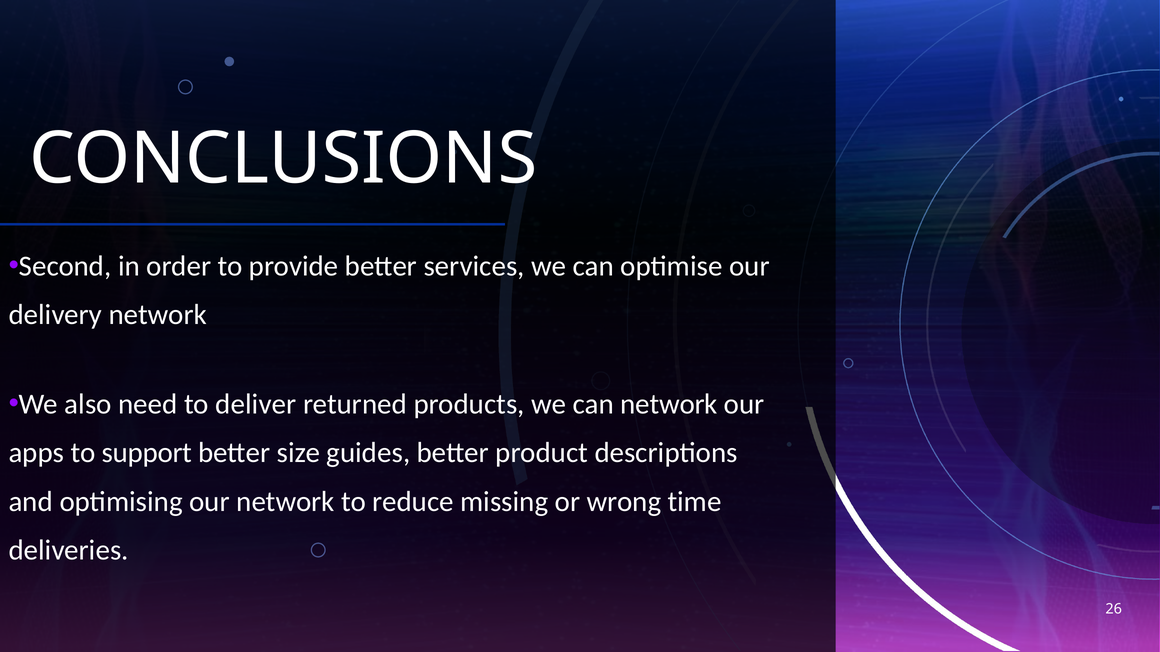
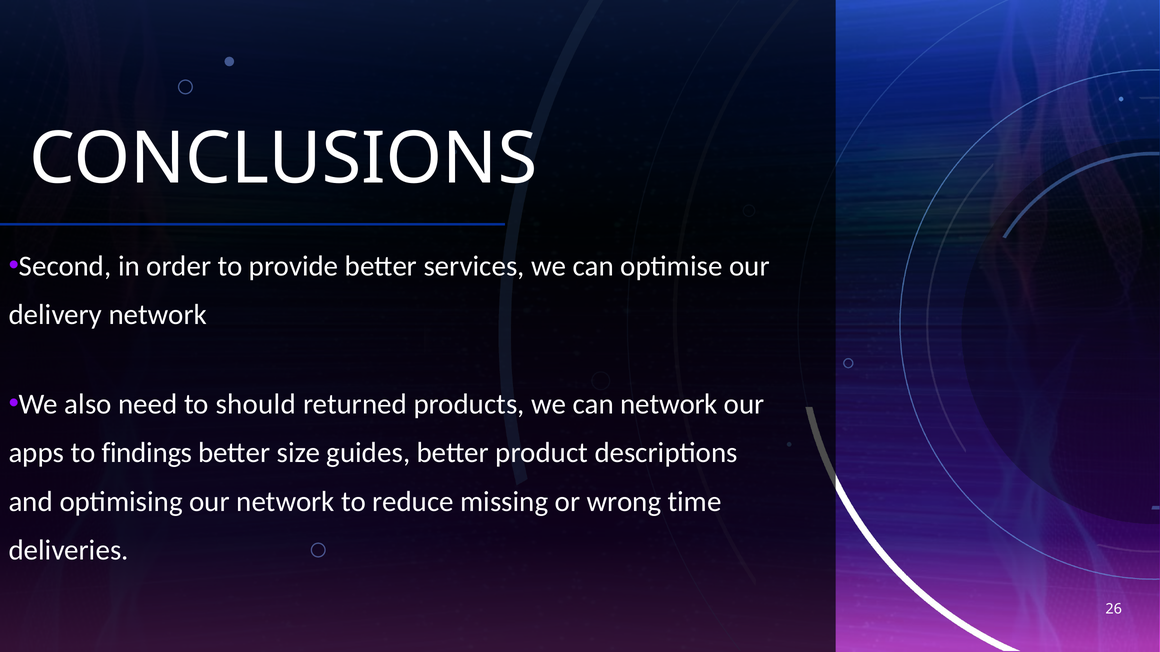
deliver: deliver -> should (256, 404)
support: support -> findings (147, 453)
